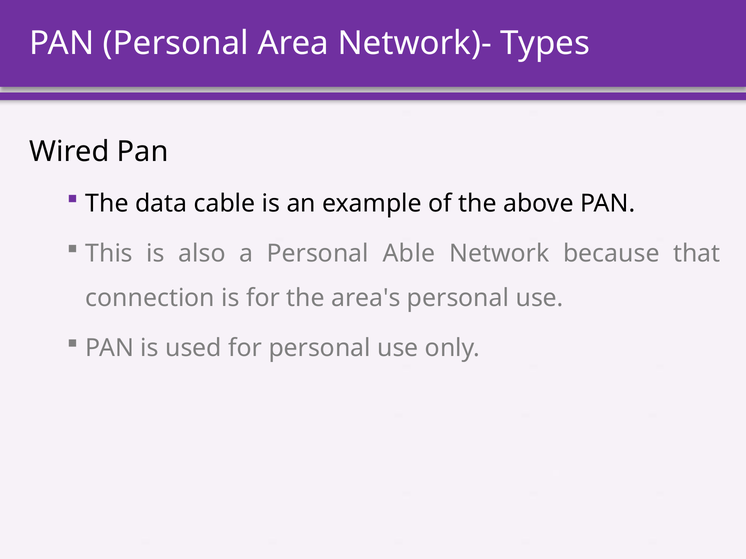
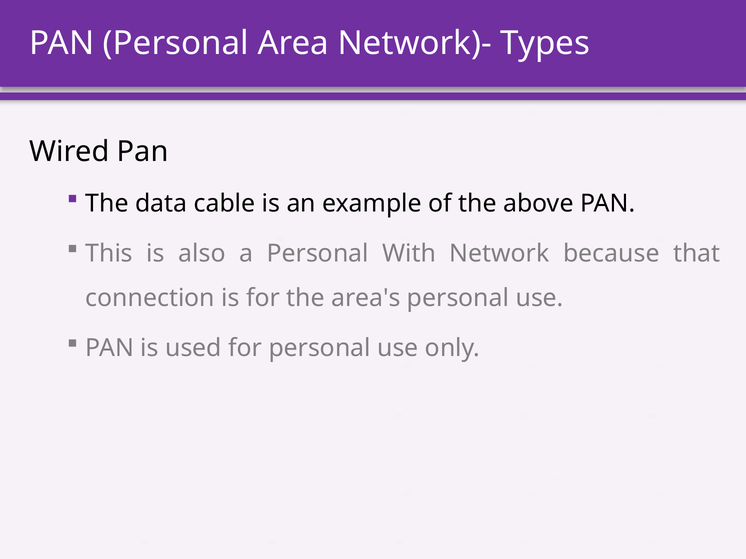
Able: Able -> With (409, 254)
